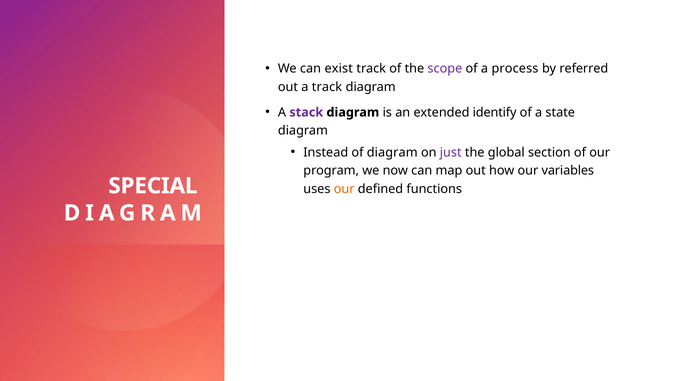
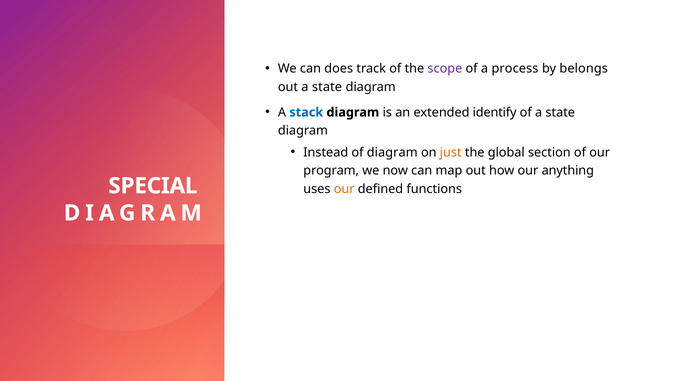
exist: exist -> does (339, 69)
referred: referred -> belongs (584, 69)
out a track: track -> state (327, 87)
stack colour: purple -> blue (306, 112)
just colour: purple -> orange (451, 152)
variables: variables -> anything (568, 171)
